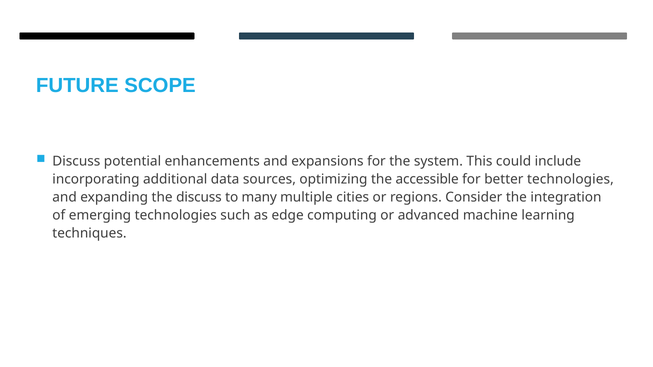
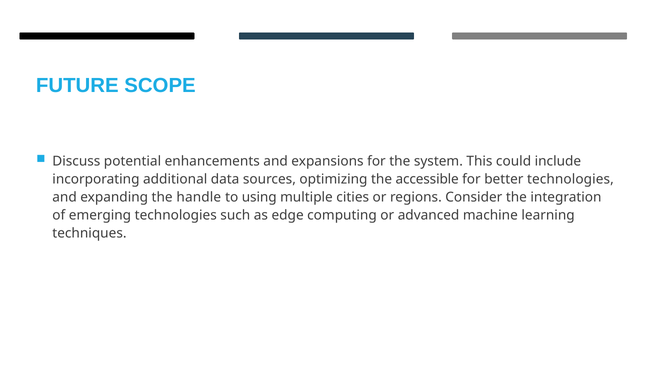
the discuss: discuss -> handle (199, 197)
many: many -> using (259, 197)
